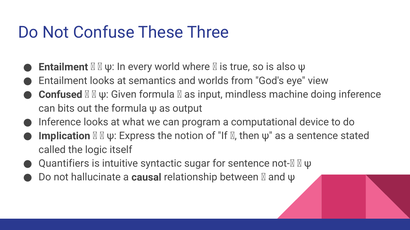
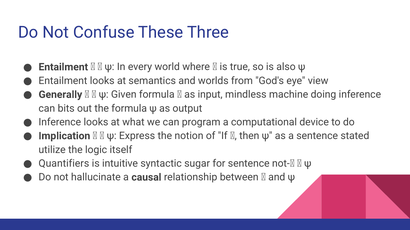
Confused: Confused -> Generally (60, 95)
called: called -> utilize (52, 150)
